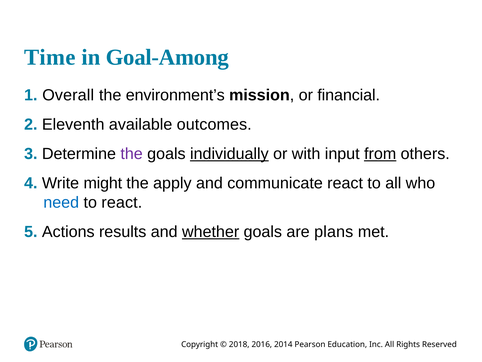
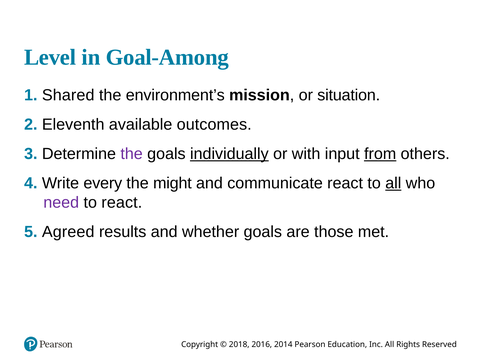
Time: Time -> Level (50, 57)
Overall: Overall -> Shared (68, 95)
financial: financial -> situation (349, 95)
might: might -> every (103, 183)
apply: apply -> might (172, 183)
all underline: none -> present (393, 183)
need colour: blue -> purple (61, 202)
Actions: Actions -> Agreed (68, 232)
whether underline: present -> none (211, 232)
plans: plans -> those (334, 232)
